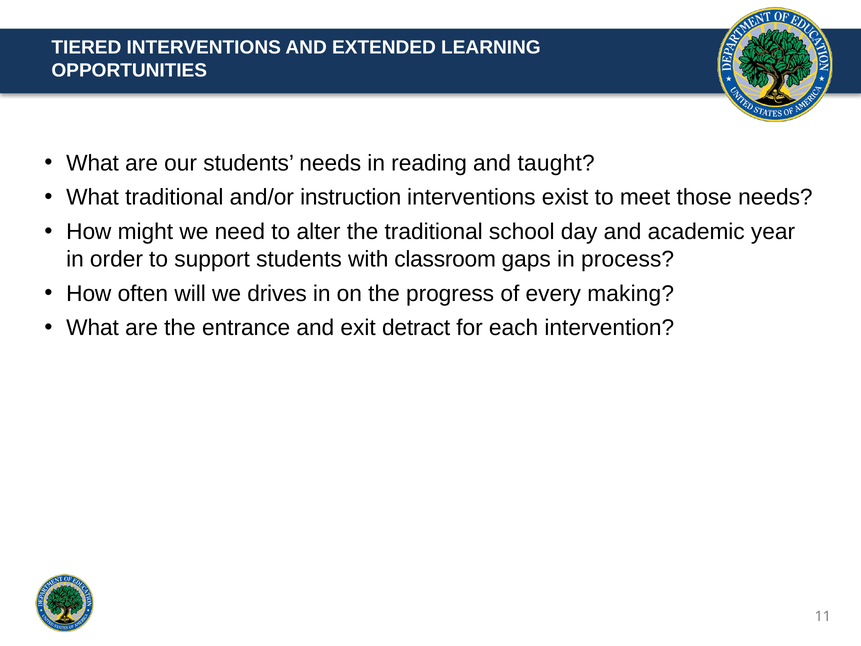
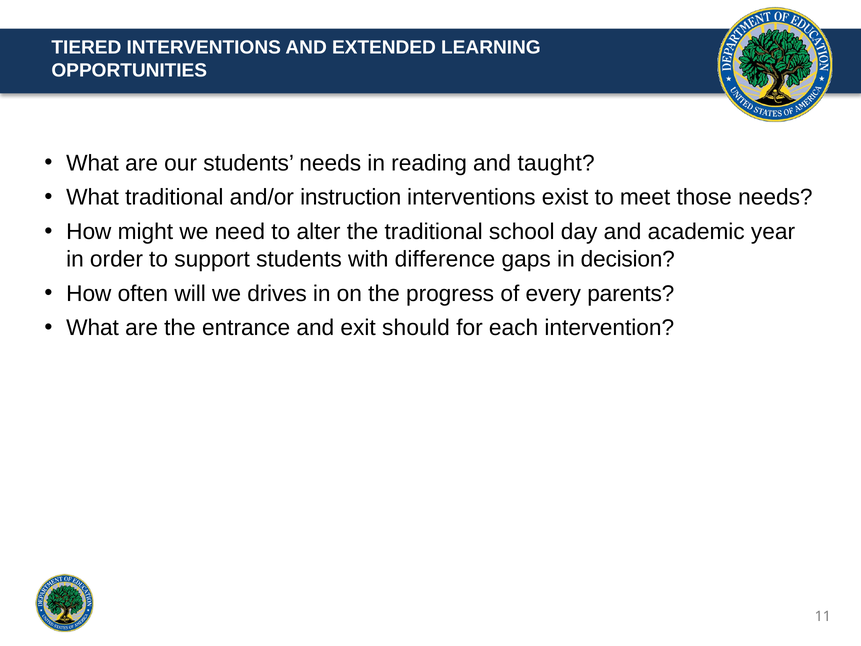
classroom: classroom -> difference (445, 259)
process: process -> decision (628, 259)
making: making -> parents (631, 293)
detract: detract -> should (416, 328)
